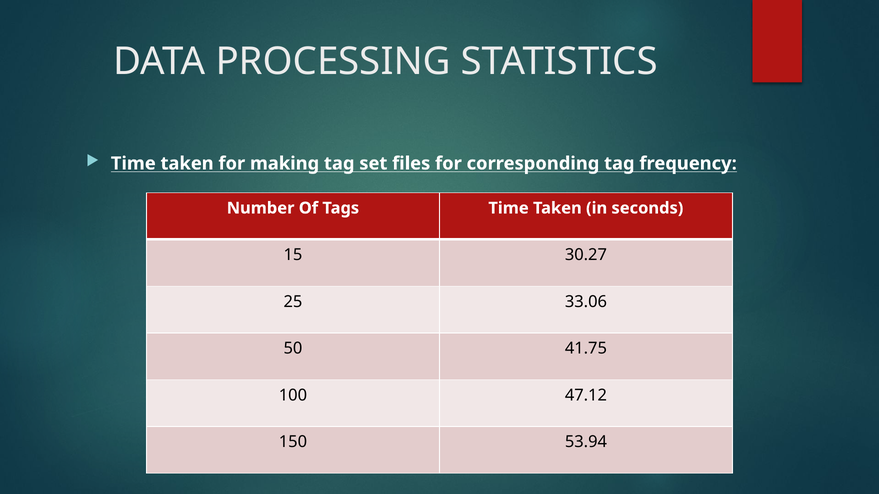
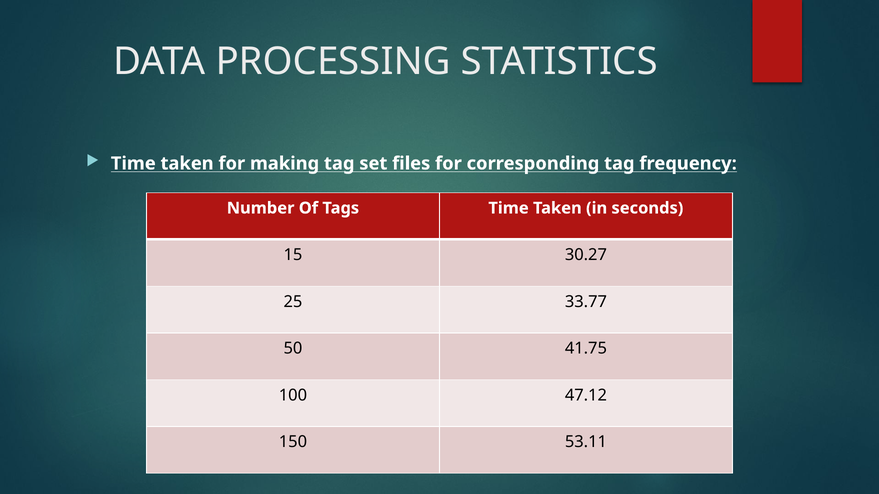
33.06: 33.06 -> 33.77 (586, 302)
53.94: 53.94 -> 53.11 (586, 442)
